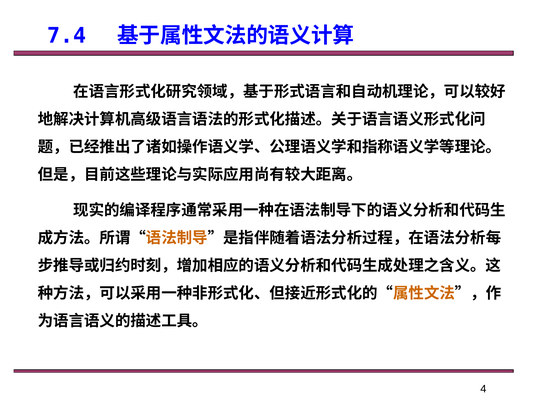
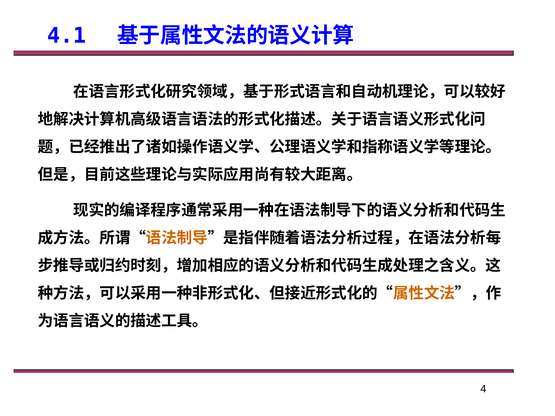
7.4: 7.4 -> 4.1 (67, 36)
